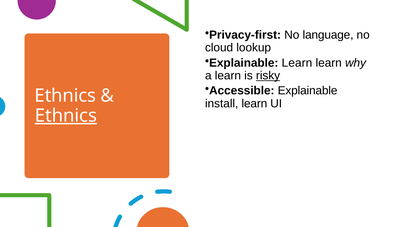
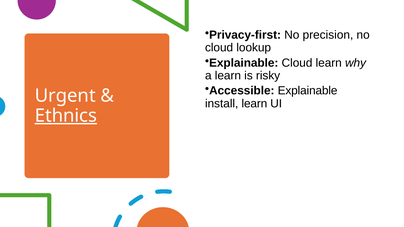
language: language -> precision (328, 35)
Explainable Learn: Learn -> Cloud (297, 63)
risky underline: present -> none (268, 76)
Ethnics: Ethnics -> Urgent (65, 96)
